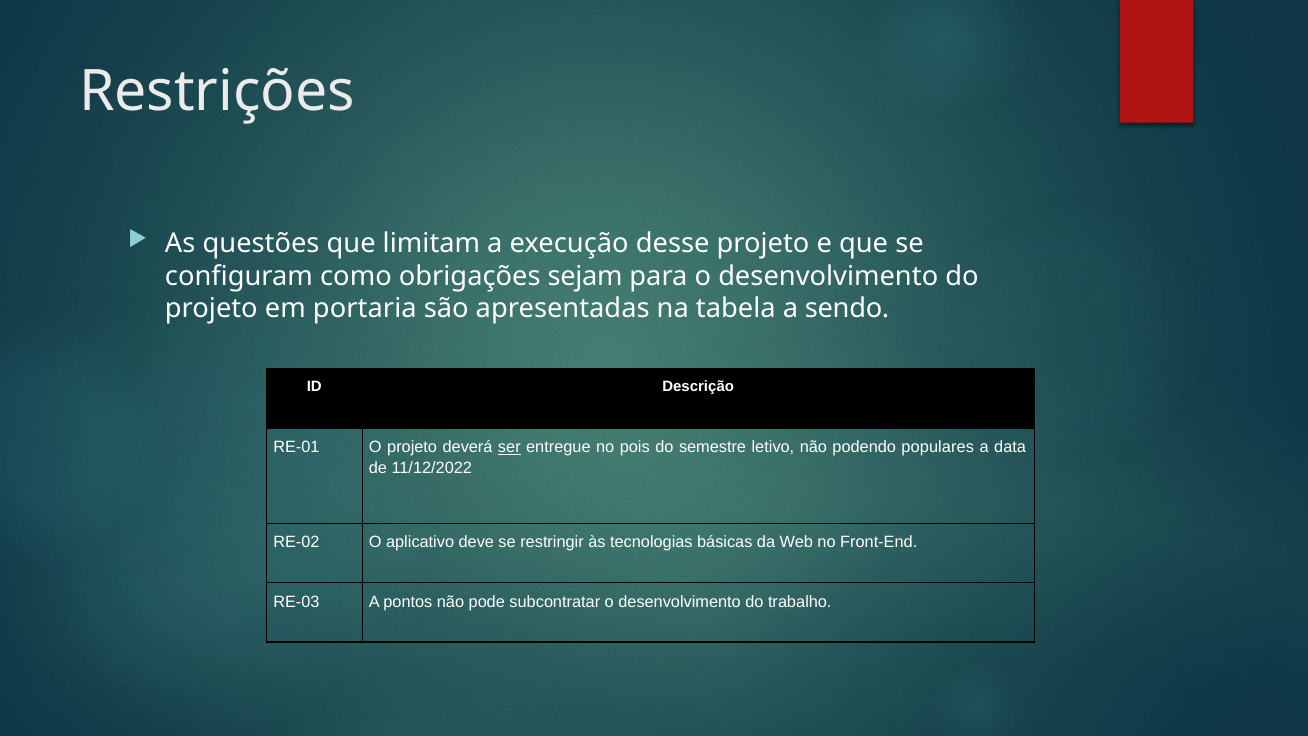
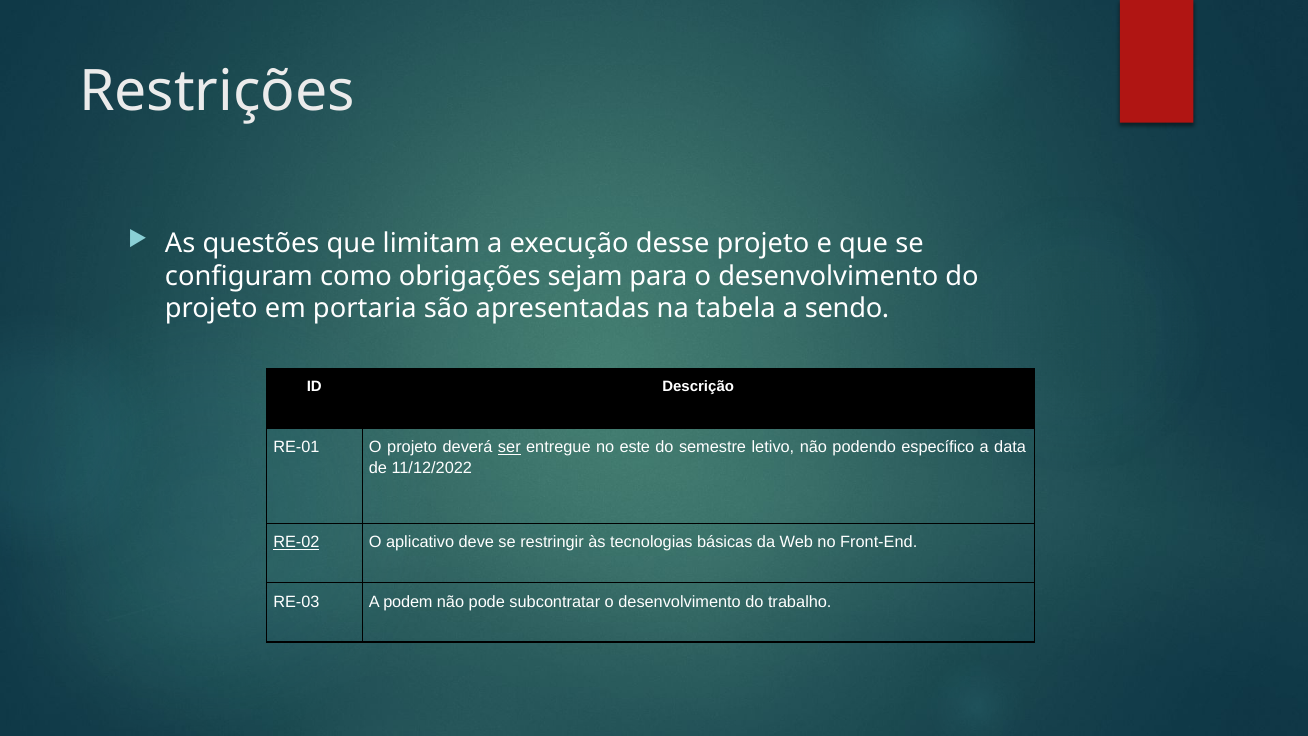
pois: pois -> este (635, 447)
populares: populares -> específico (938, 447)
RE-02 underline: none -> present (296, 542)
pontos: pontos -> podem (408, 601)
